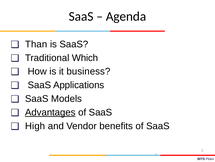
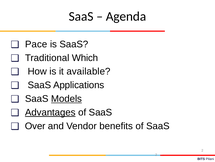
Than: Than -> Pace (36, 44)
business: business -> available (88, 71)
Models underline: none -> present (66, 98)
High: High -> Over (35, 125)
